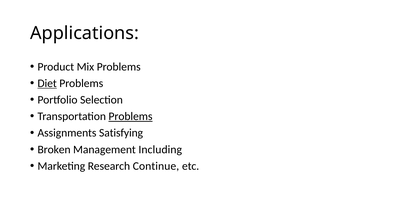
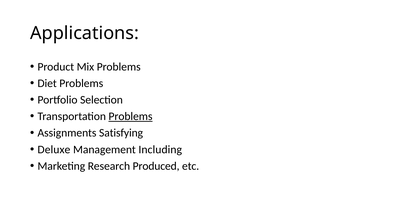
Diet underline: present -> none (47, 83)
Broken: Broken -> Deluxe (54, 150)
Continue: Continue -> Produced (156, 166)
